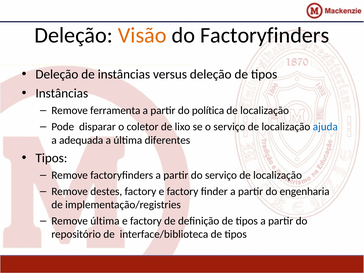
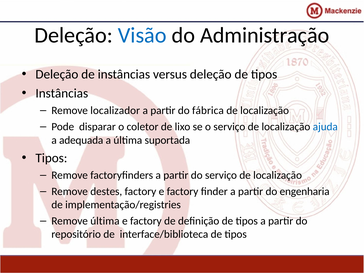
Visão colour: orange -> blue (142, 35)
do Factoryfinders: Factoryfinders -> Administração (265, 35)
ferramenta: ferramenta -> localizador (115, 111)
política: política -> fábrica (208, 111)
diferentes: diferentes -> suportada (167, 140)
